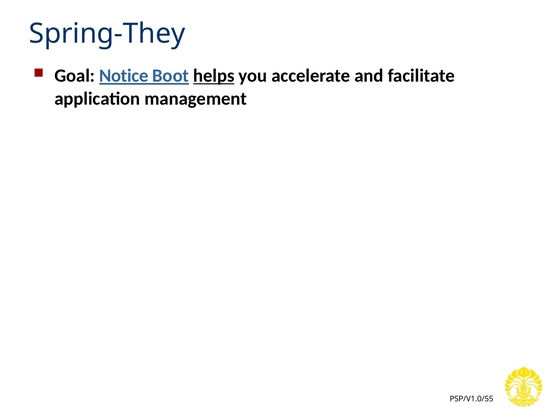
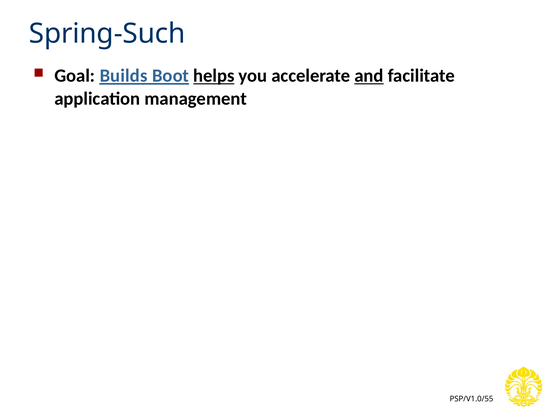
Spring-They: Spring-They -> Spring-Such (107, 34)
Notice: Notice -> Builds (124, 76)
and underline: none -> present (369, 76)
